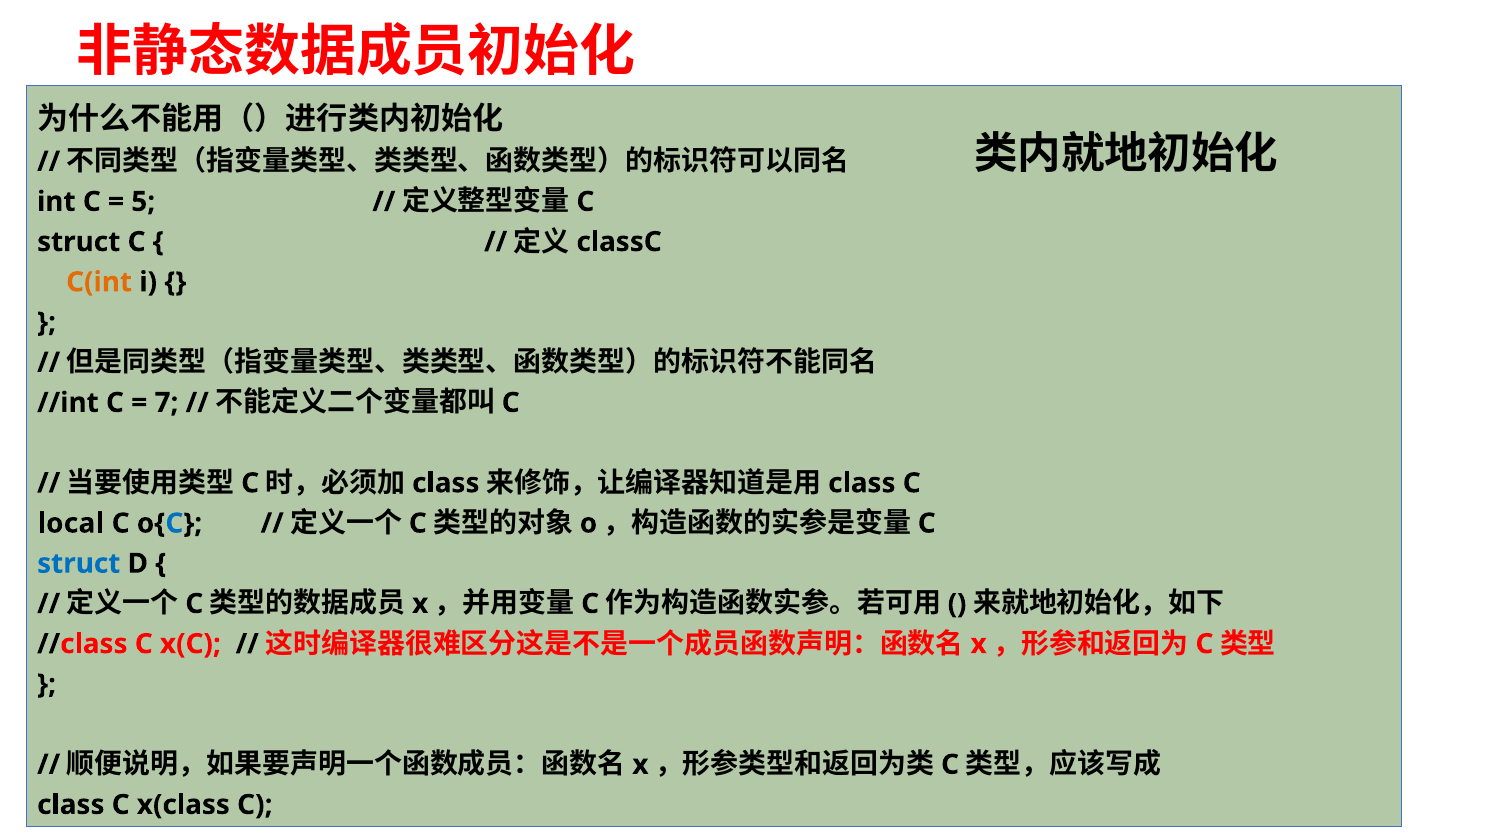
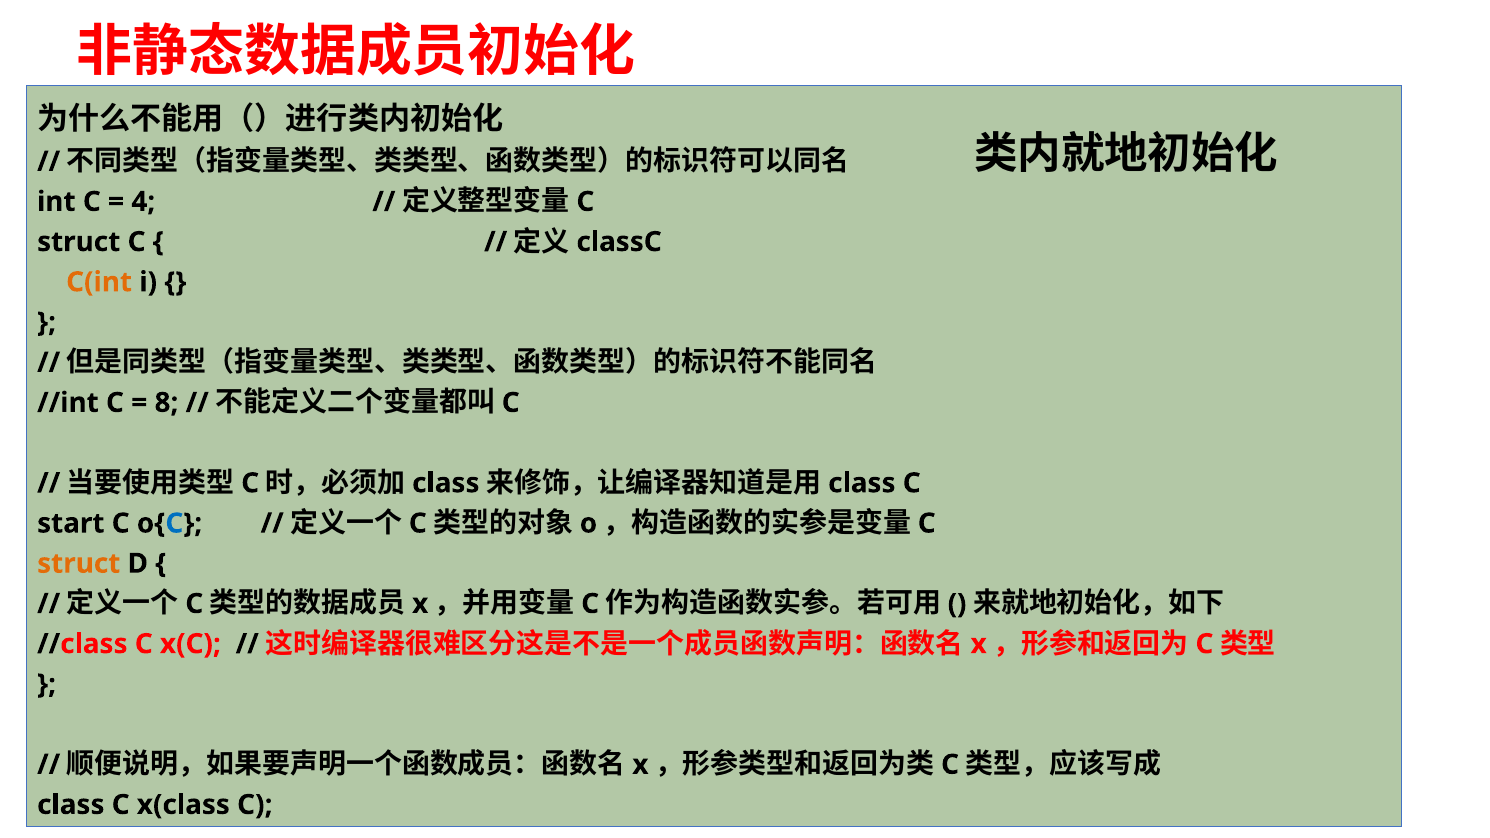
5: 5 -> 4 (143, 202)
7: 7 -> 8 (166, 403)
local: local -> start (71, 523)
struct colour: blue -> orange (79, 564)
